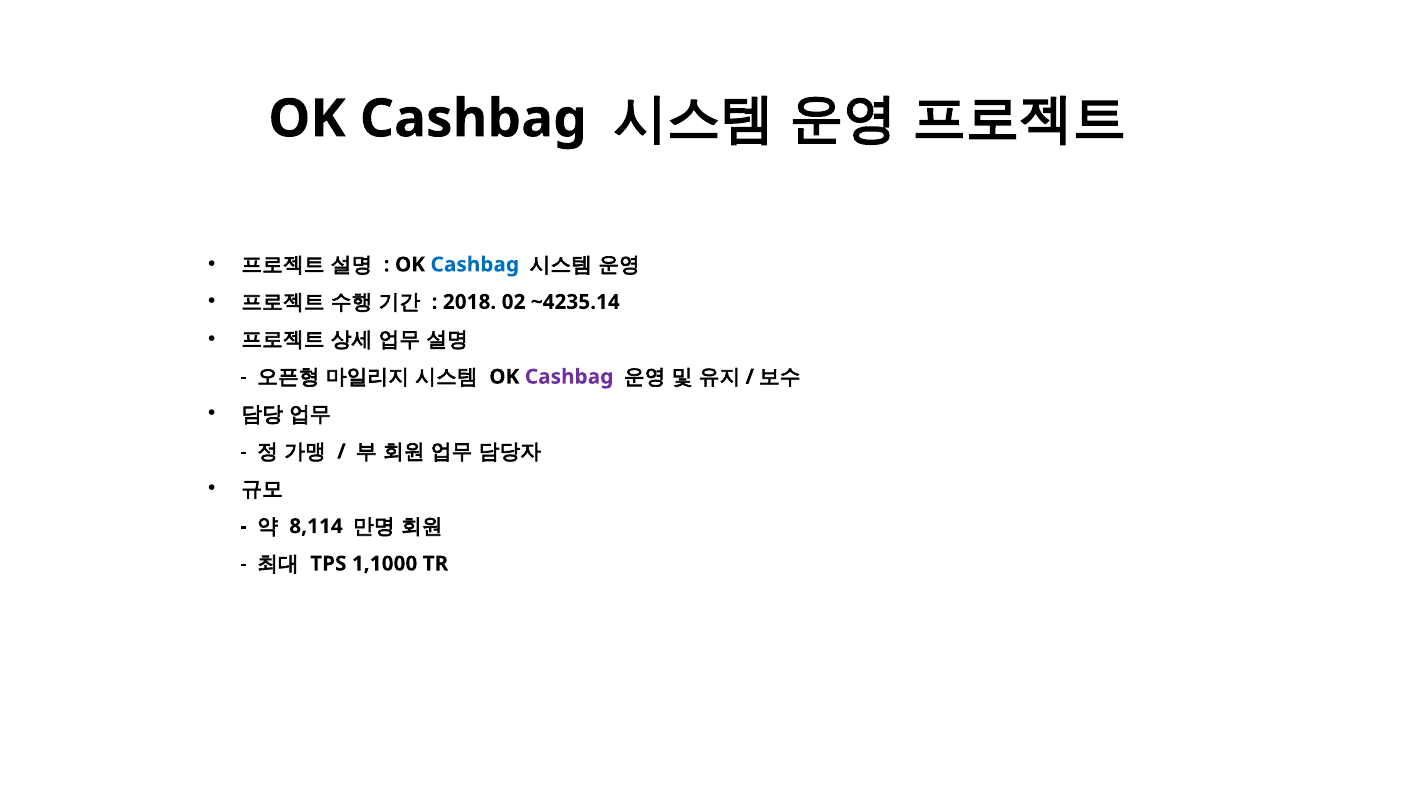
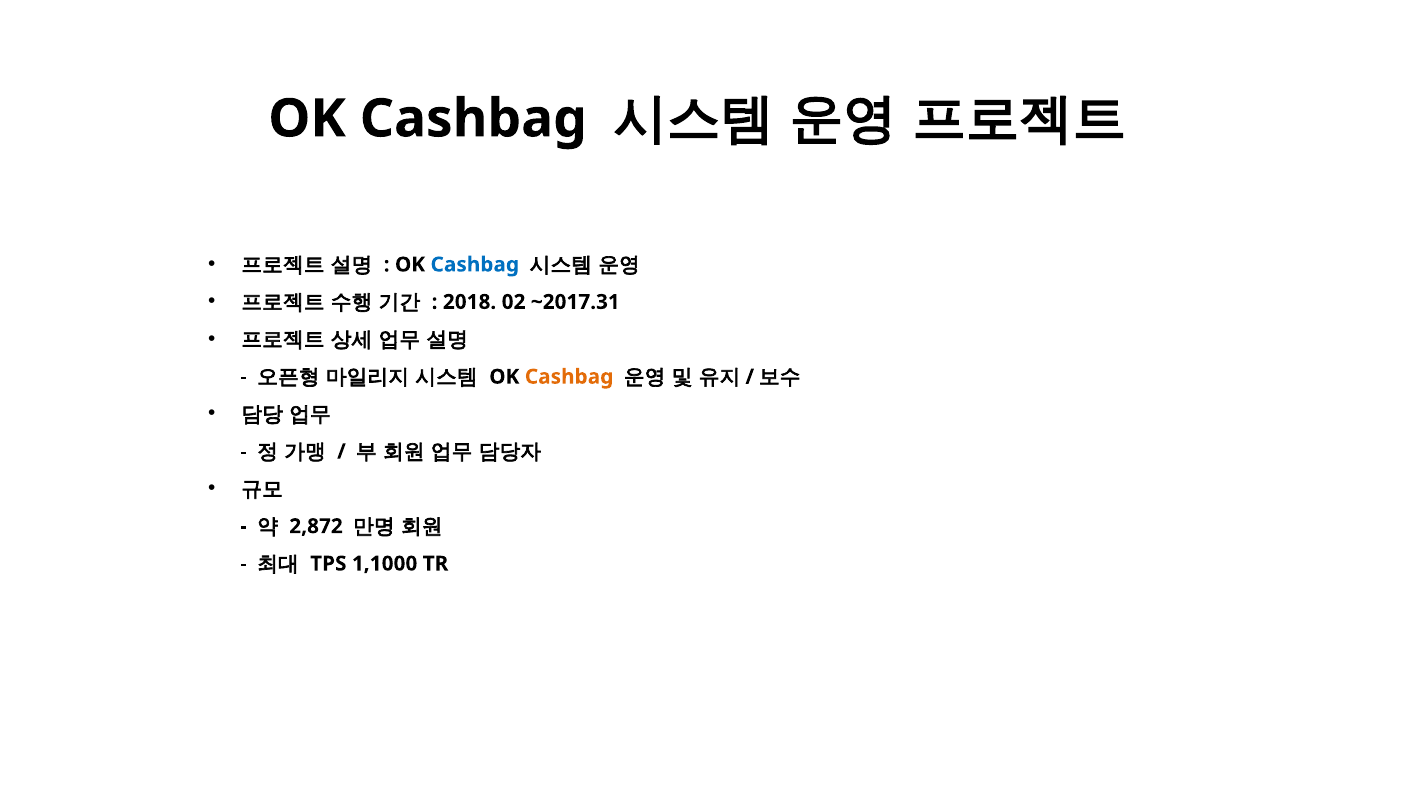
~4235.14: ~4235.14 -> ~2017.31 (575, 302)
Cashbag colour: purple -> orange (569, 377)
8,114: 8,114 -> 2,872 (316, 526)
